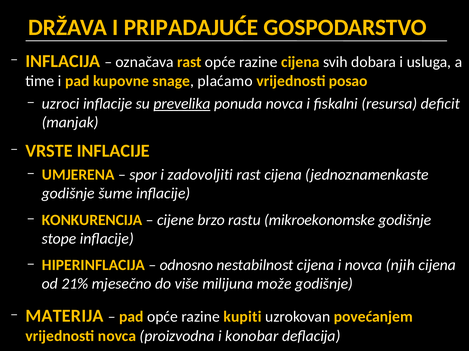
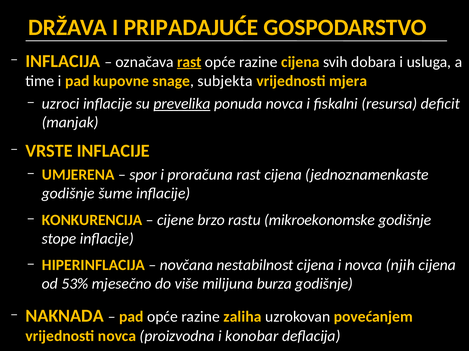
rast underline: none -> present (189, 62)
plaćamo: plaćamo -> subjekta (225, 81)
posao: posao -> mjera (348, 81)
zadovoljiti: zadovoljiti -> proračuna (200, 175)
odnosno: odnosno -> novčana (186, 266)
21%: 21% -> 53% (75, 284)
može: može -> burza (274, 284)
MATERIJA: MATERIJA -> NAKNADA (65, 317)
kupiti: kupiti -> zaliha (243, 318)
